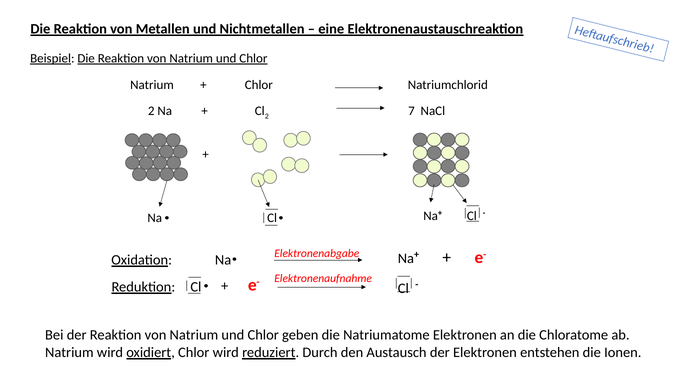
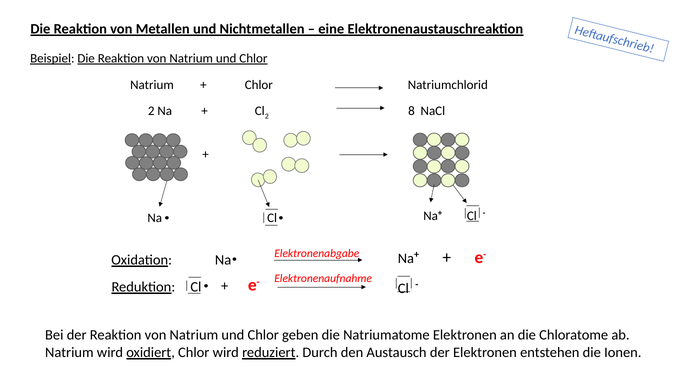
7: 7 -> 8 (412, 111)
